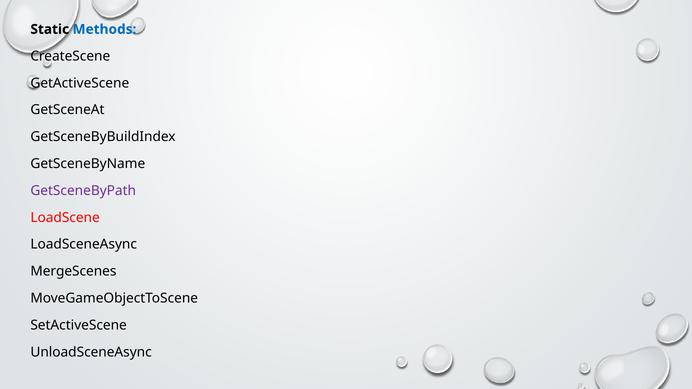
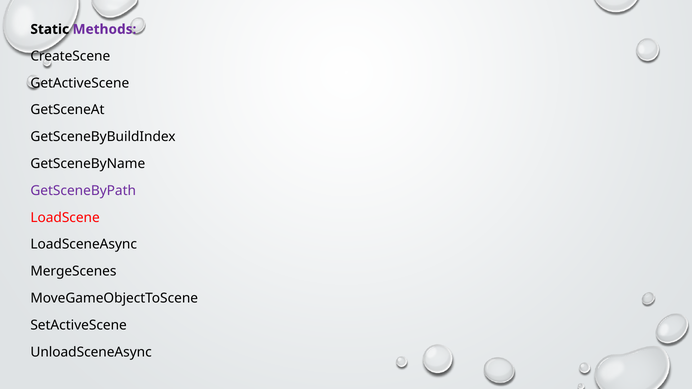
Methods colour: blue -> purple (104, 29)
